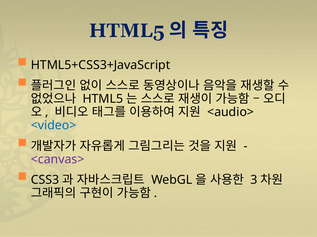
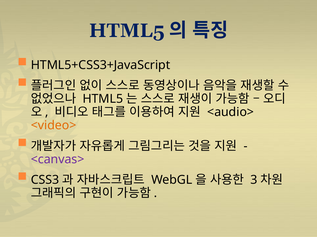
<video> colour: blue -> orange (54, 126)
